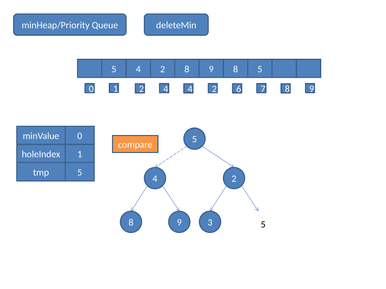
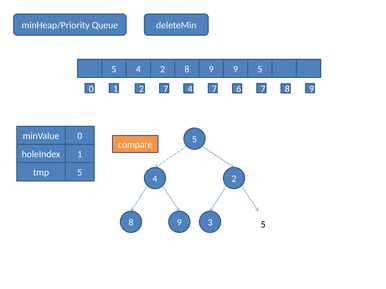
9 8: 8 -> 9 (236, 69)
2 4: 4 -> 7 (166, 89)
2: 2 -> 7 (214, 89)
